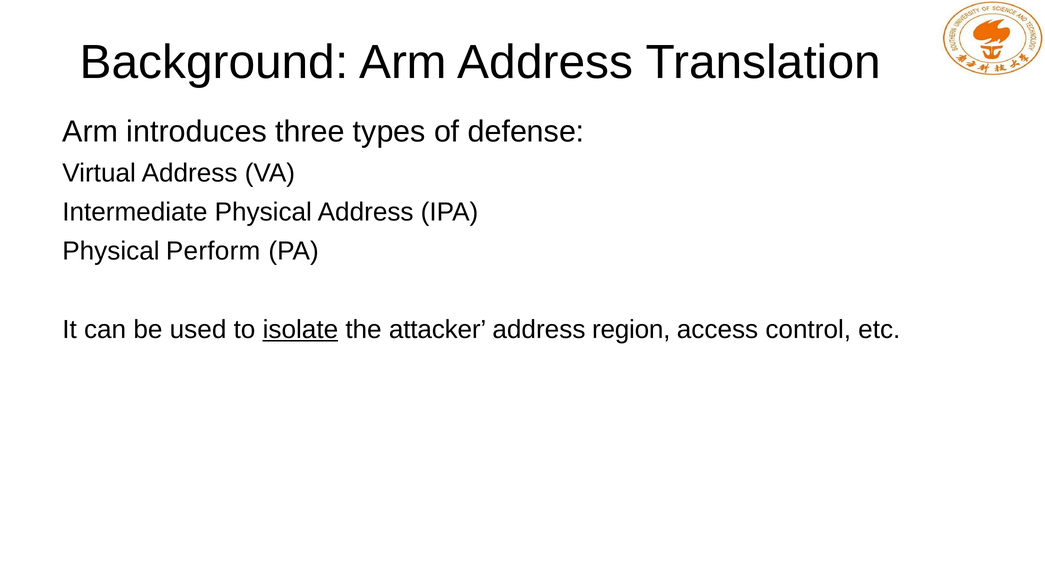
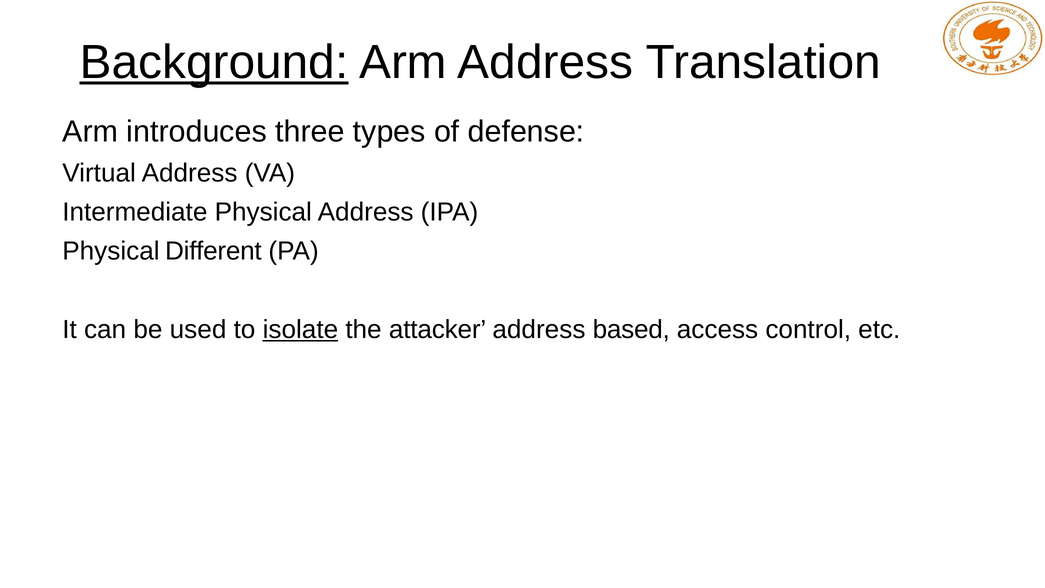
Background underline: none -> present (214, 62)
Perform: Perform -> Different (213, 251)
region: region -> based (631, 329)
